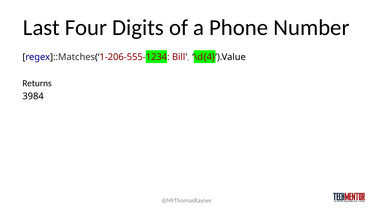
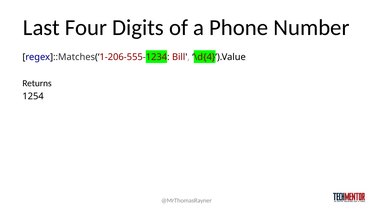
3984: 3984 -> 1254 (33, 96)
